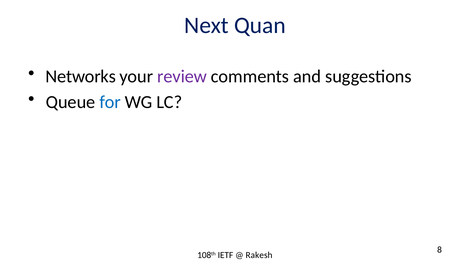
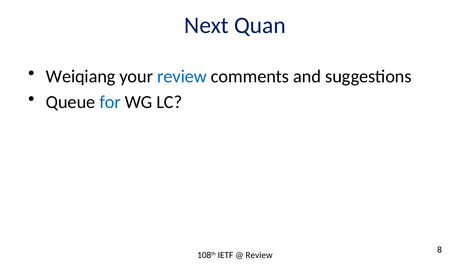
Networks: Networks -> Weiqiang (81, 76)
review colour: purple -> blue (182, 76)
Rakesh: Rakesh -> Review (259, 254)
